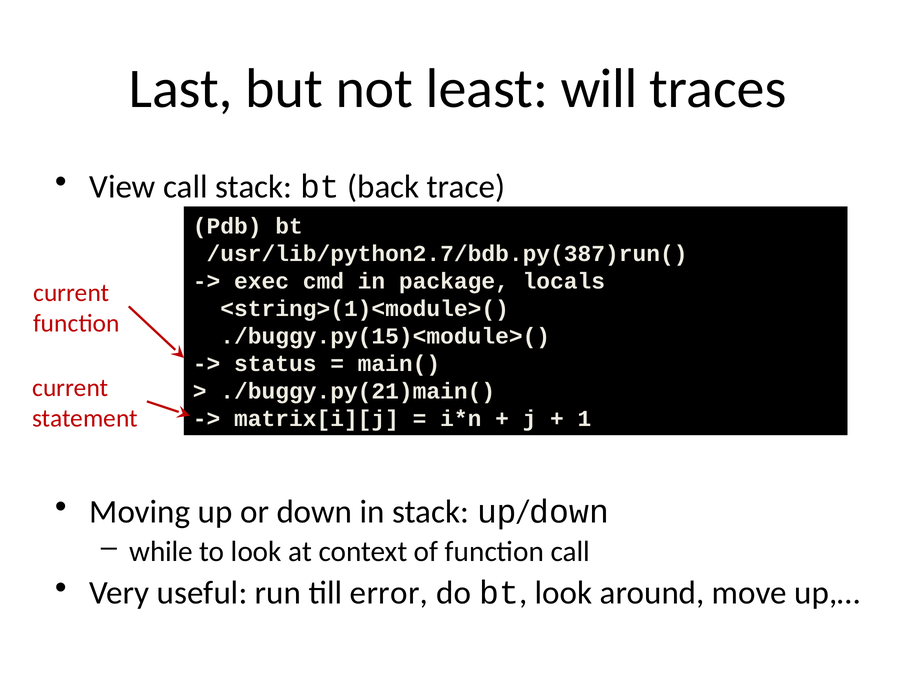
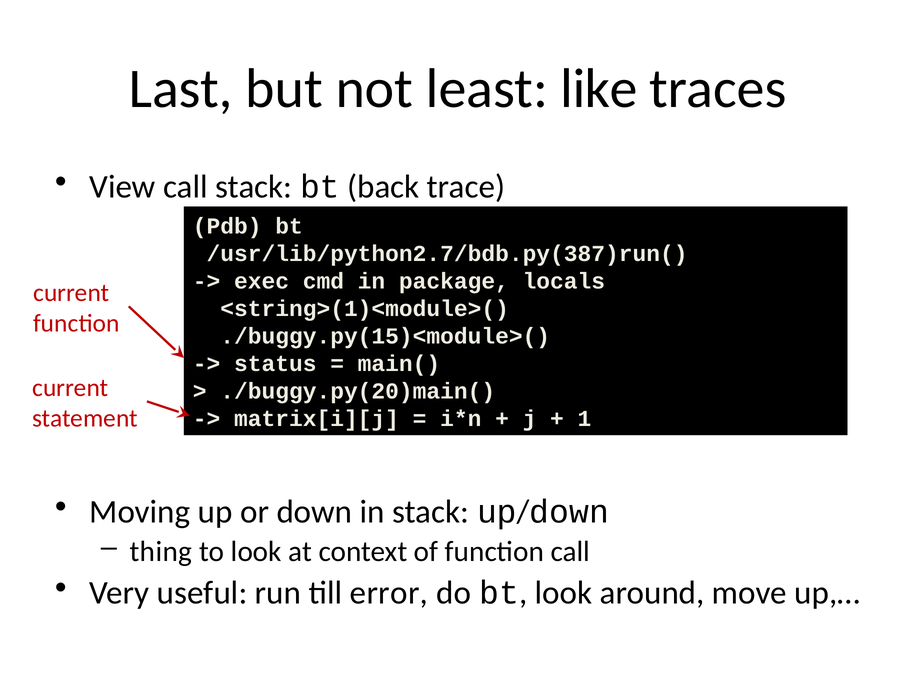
will: will -> like (599, 89)
./buggy.py(21)main(: ./buggy.py(21)main( -> ./buggy.py(20)main( (358, 391)
while: while -> thing (161, 552)
